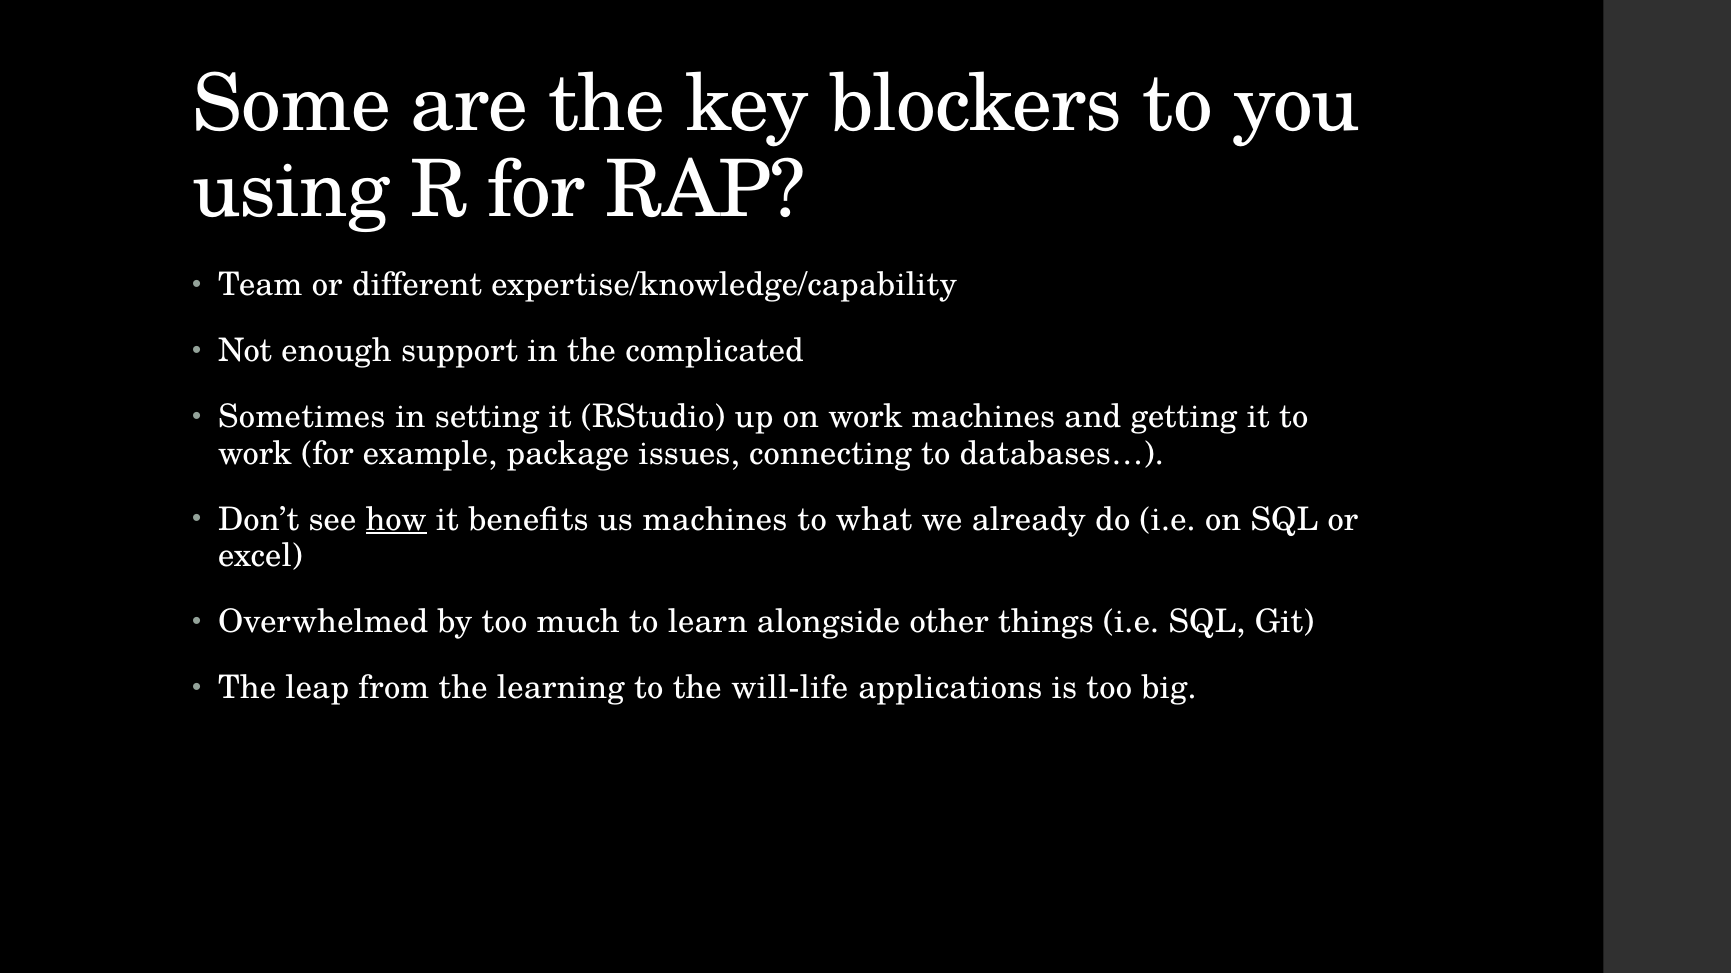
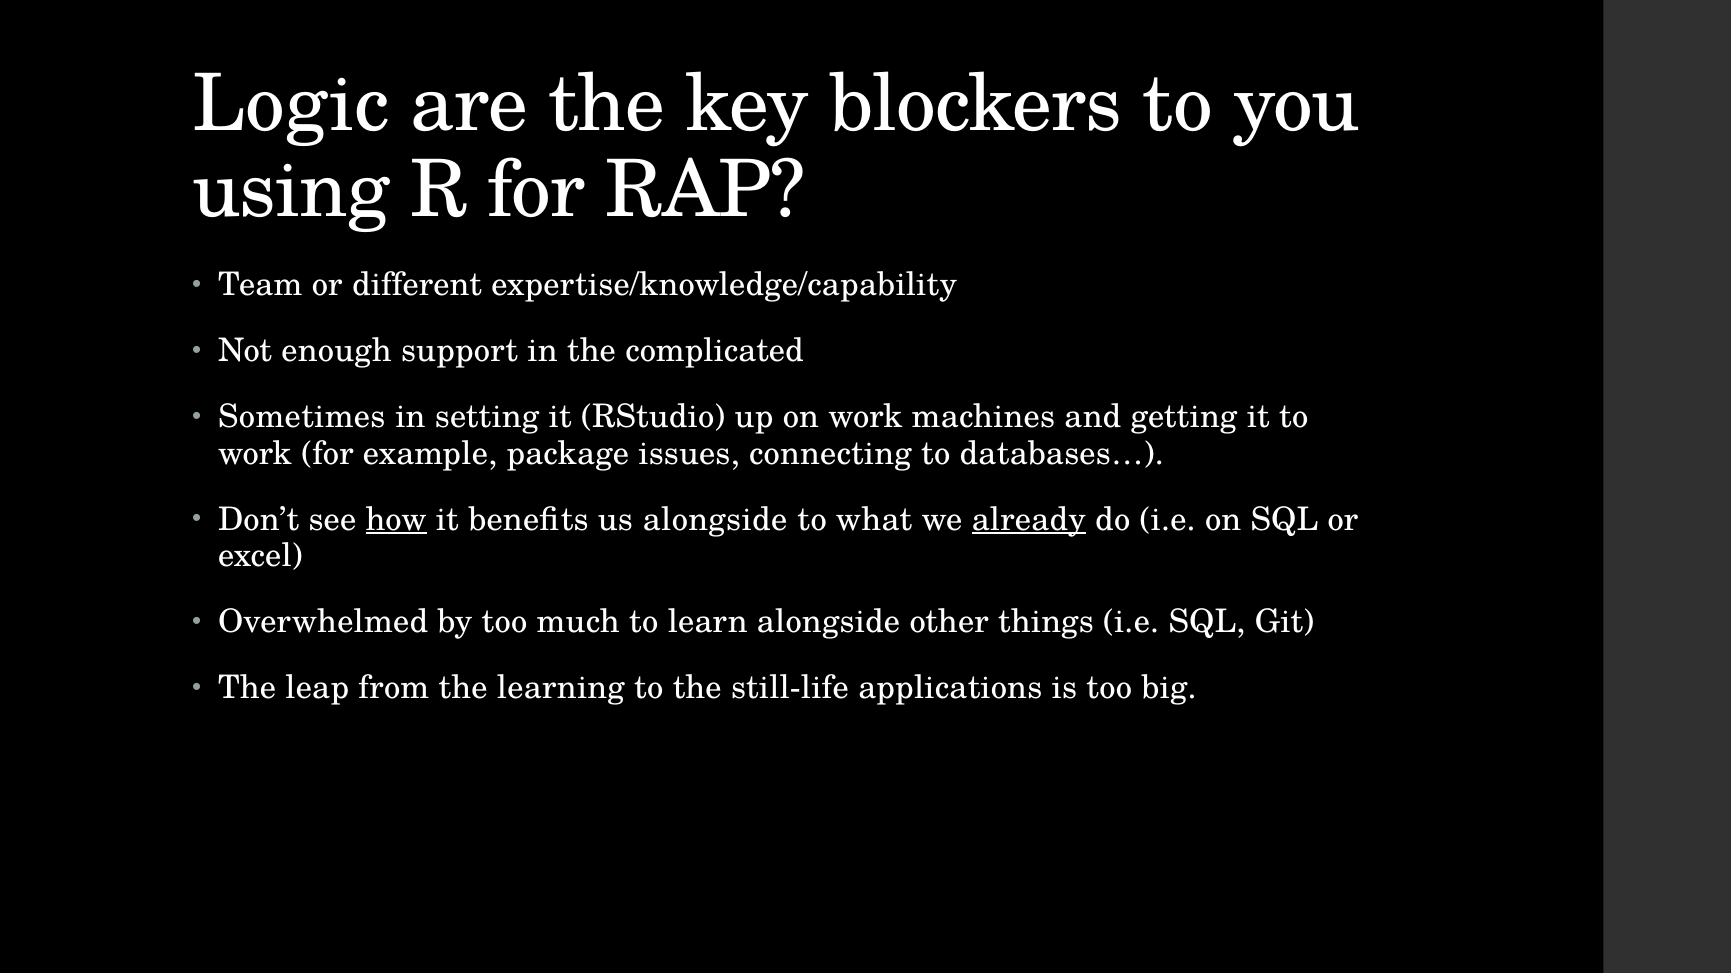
Some: Some -> Logic (291, 105)
us machines: machines -> alongside (715, 520)
already underline: none -> present (1029, 520)
will-life: will-life -> still-life (790, 688)
